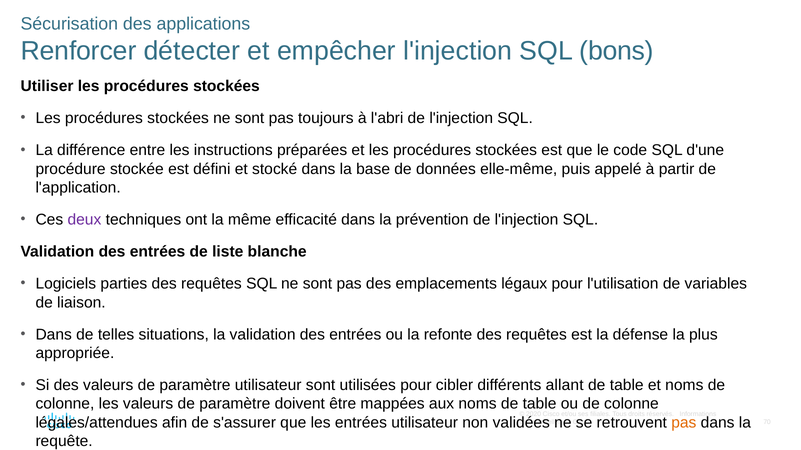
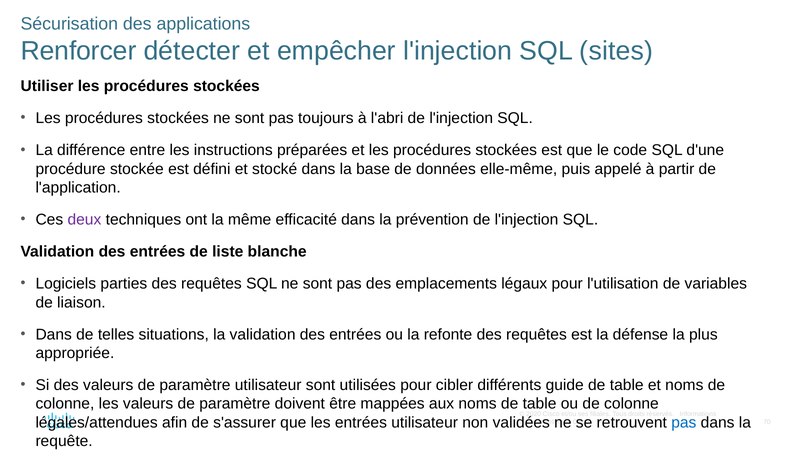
bons: bons -> sites (616, 51)
allant: allant -> guide (565, 386)
pas colour: orange -> blue (684, 423)
